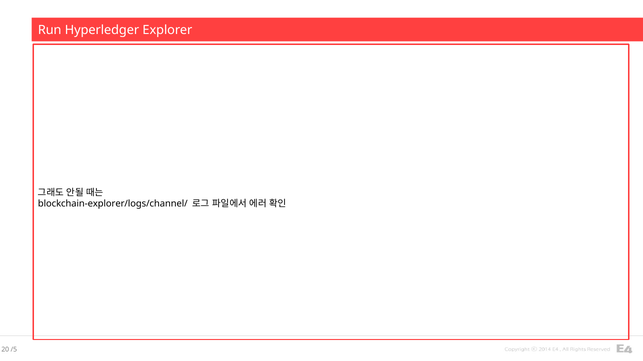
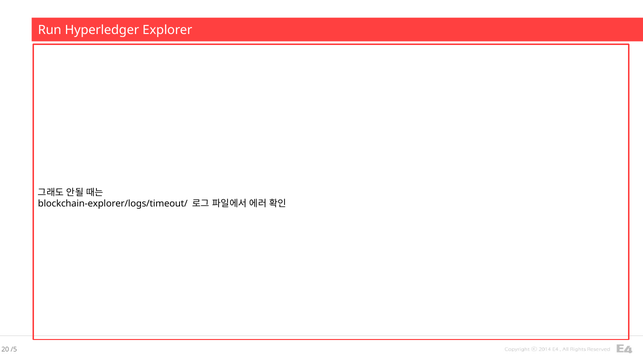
blockchain-explorer/logs/channel/: blockchain-explorer/logs/channel/ -> blockchain-explorer/logs/timeout/ (113, 204)
